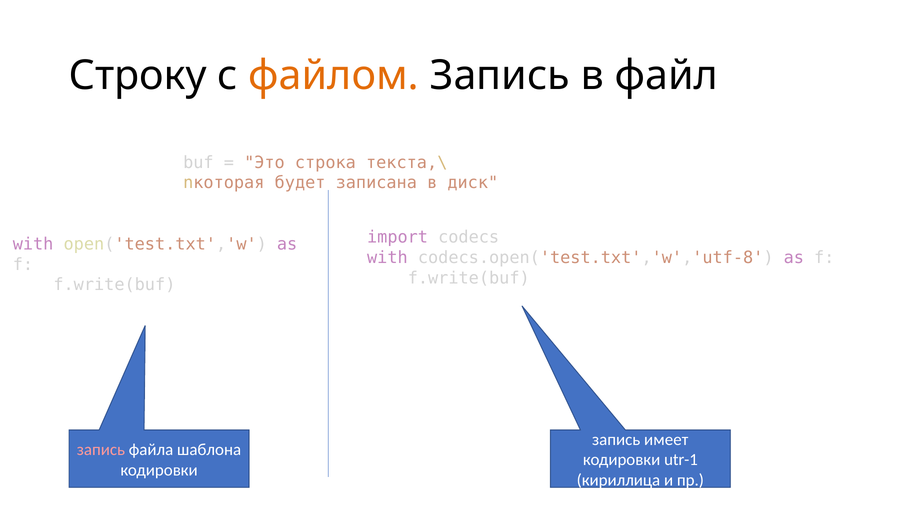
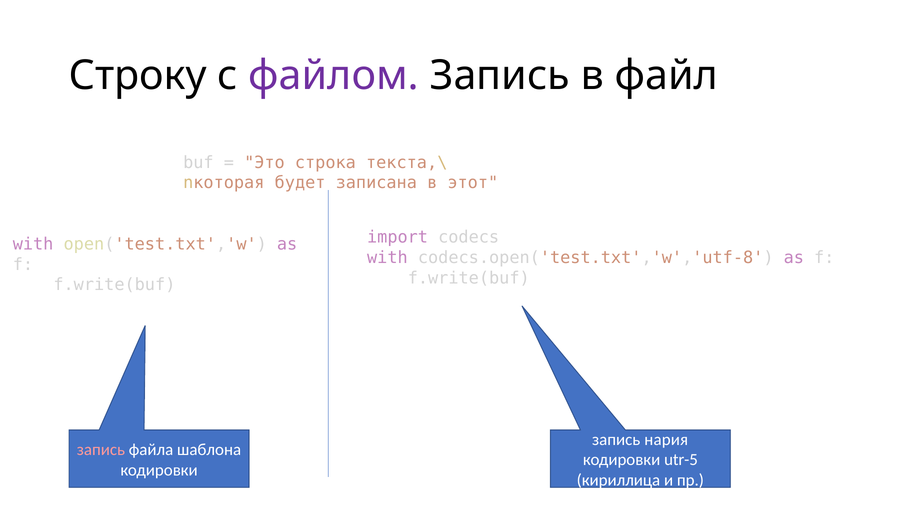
файлом colour: orange -> purple (334, 76)
диск: диск -> этот (473, 183)
имеет: имеет -> нария (666, 439)
utr-1: utr-1 -> utr-5 (681, 460)
